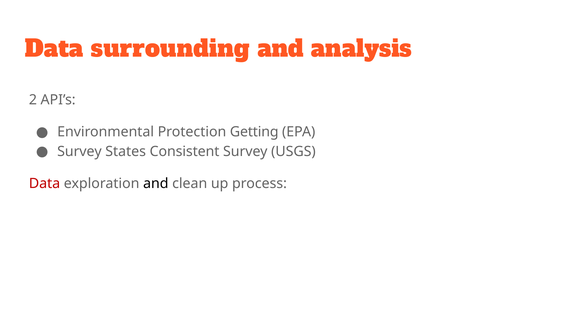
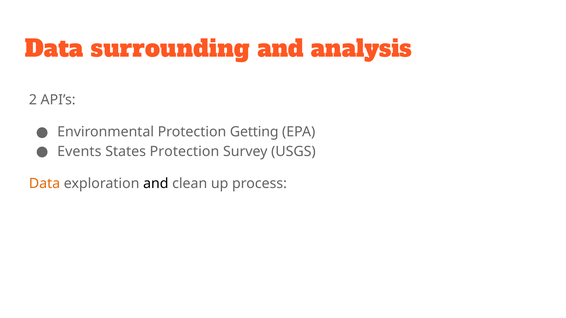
Survey: Survey -> Events (79, 152)
States Consistent: Consistent -> Protection (184, 152)
Data colour: red -> orange (45, 184)
